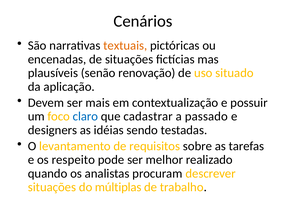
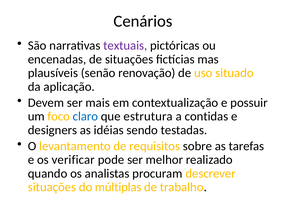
textuais colour: orange -> purple (125, 46)
cadastrar: cadastrar -> estrutura (148, 117)
passado: passado -> contidas (206, 117)
respeito: respeito -> verificar (73, 160)
